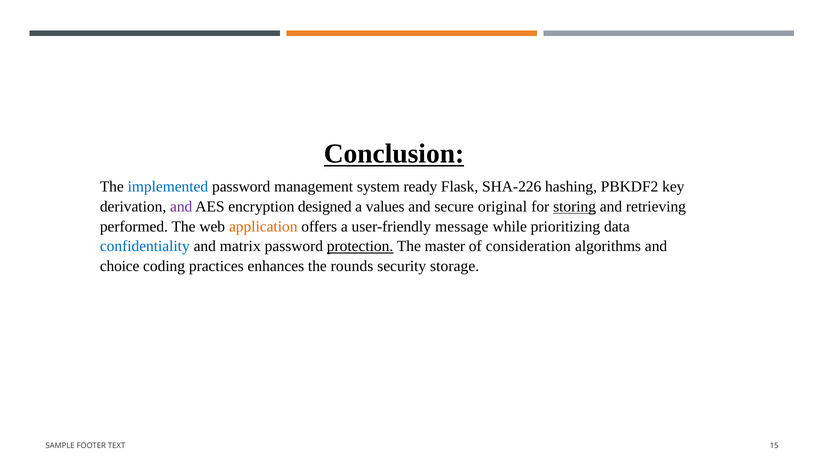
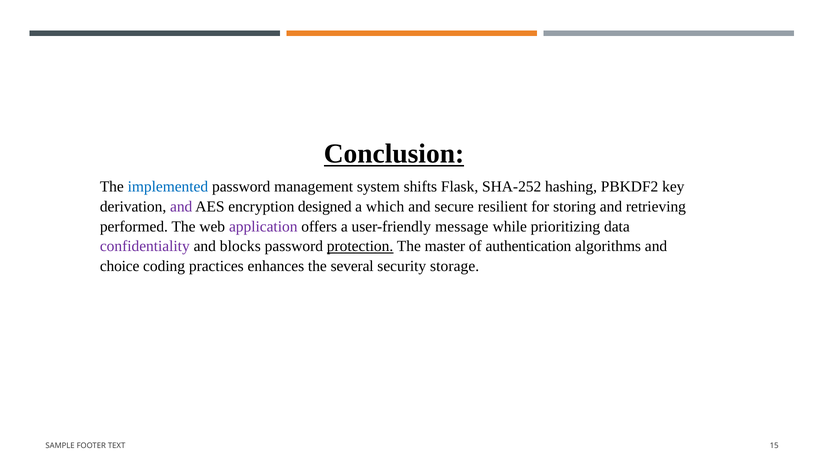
ready: ready -> shifts (420, 187)
SHA-226: SHA-226 -> SHA-252 (512, 187)
values: values -> which (385, 207)
original: original -> resilient (503, 207)
storing underline: present -> none (575, 207)
application colour: orange -> purple (263, 227)
confidentiality colour: blue -> purple (145, 247)
matrix: matrix -> blocks (240, 247)
consideration: consideration -> authentication (528, 247)
rounds: rounds -> several (352, 266)
